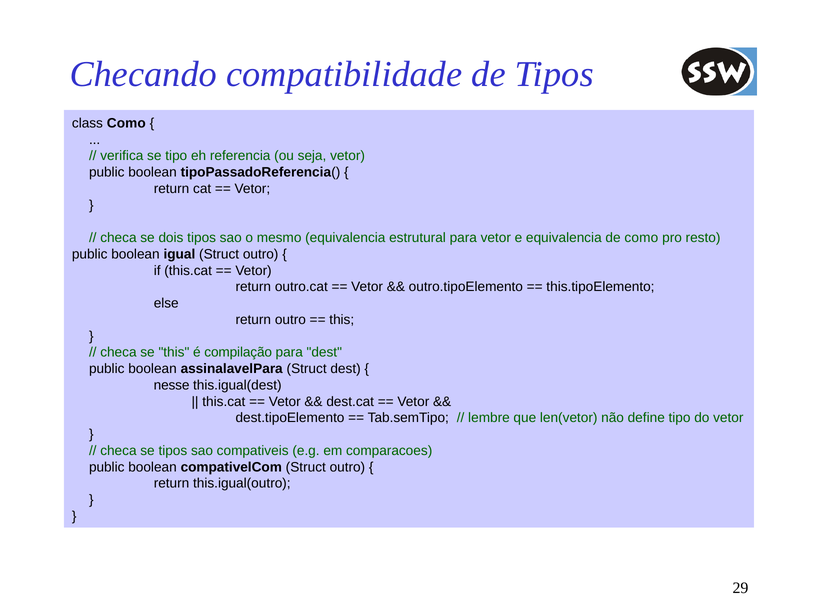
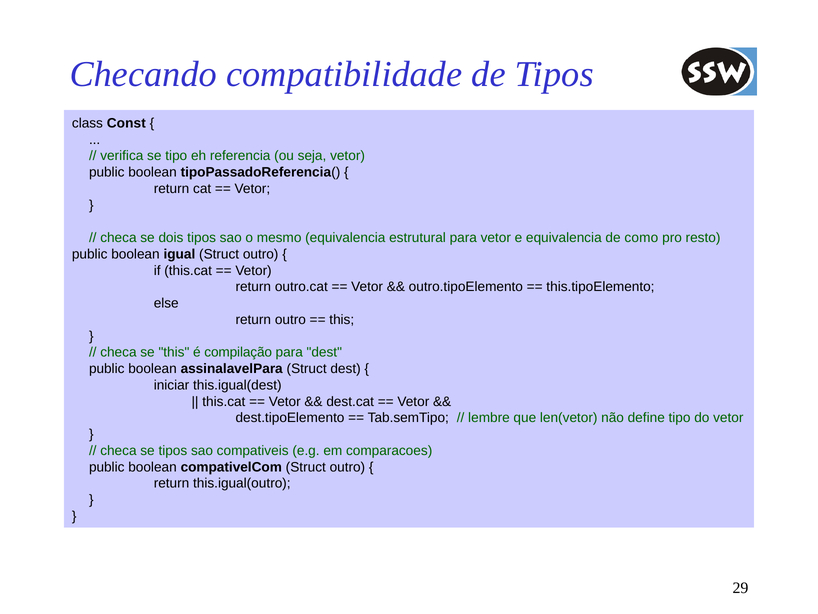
class Como: Como -> Const (126, 123)
nesse: nesse -> iniciar (172, 385)
